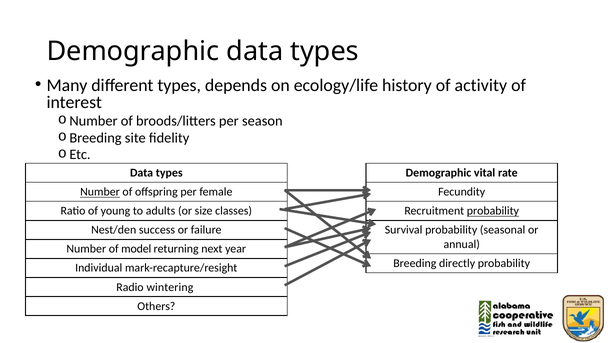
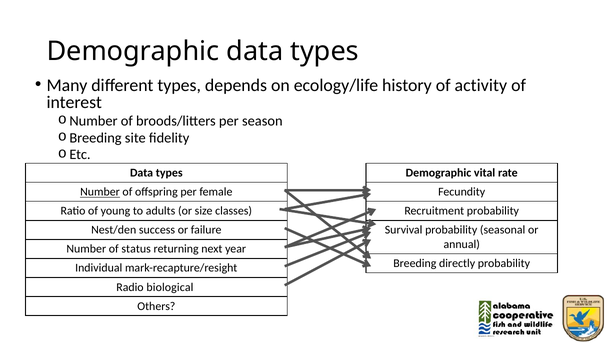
probability underline: present -> none (493, 211)
model: model -> status (136, 249)
wintering: wintering -> biological (170, 287)
